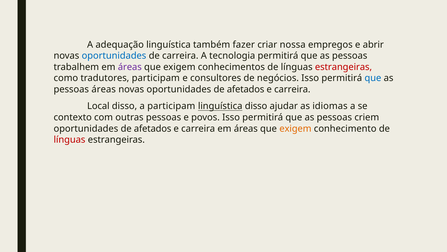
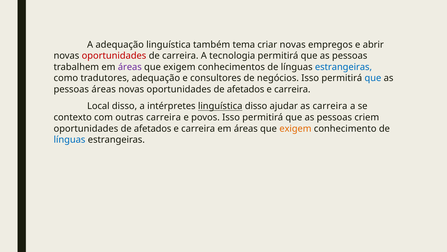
fazer: fazer -> tema (244, 45)
criar nossa: nossa -> novas (293, 45)
oportunidades colour: blue -> red (114, 56)
estrangeiras colour: red -> blue (344, 67)
tradutores participam: participam -> adequação (156, 78)
a participam: participam -> intérpretes (171, 106)
as idiomas: idiomas -> carreira (330, 106)
outras pessoas: pessoas -> carreira (164, 117)
línguas colour: red -> blue (70, 140)
